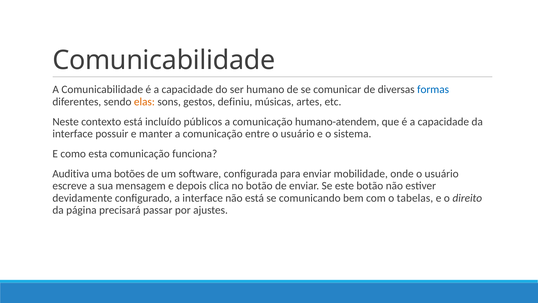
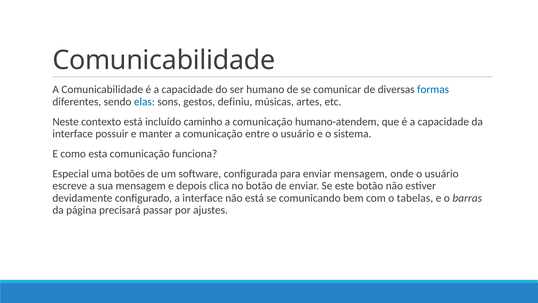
elas colour: orange -> blue (144, 102)
públicos: públicos -> caminho (203, 122)
Auditiva: Auditiva -> Especial (71, 174)
enviar mobilidade: mobilidade -> mensagem (361, 174)
direito: direito -> barras (467, 198)
